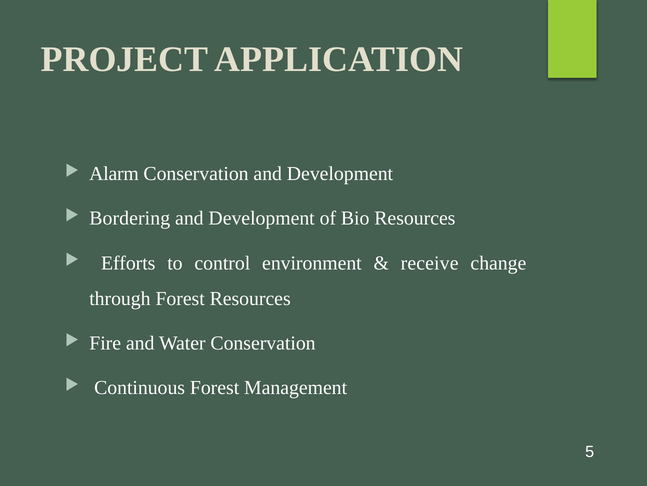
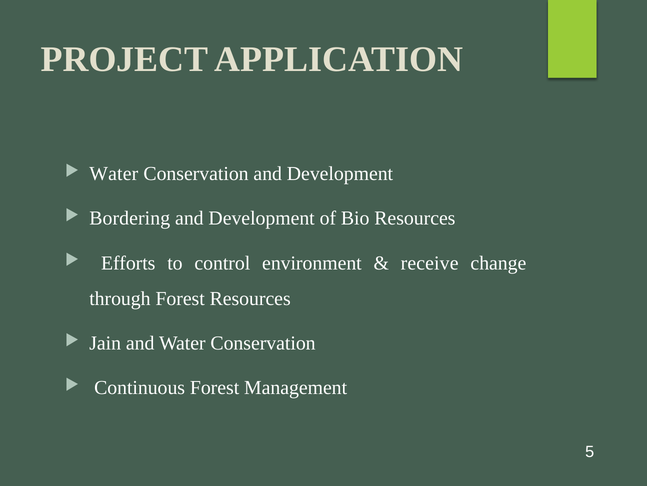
Alarm: Alarm -> Water (114, 174)
Fire: Fire -> Jain (105, 343)
